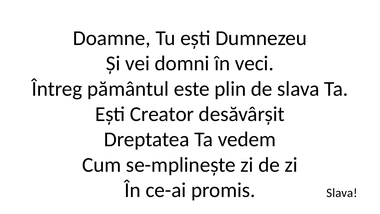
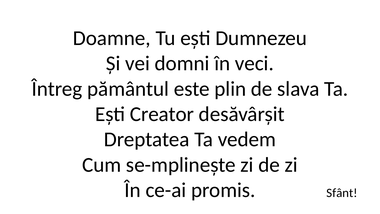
promis Slava: Slava -> Sfânt (342, 193)
